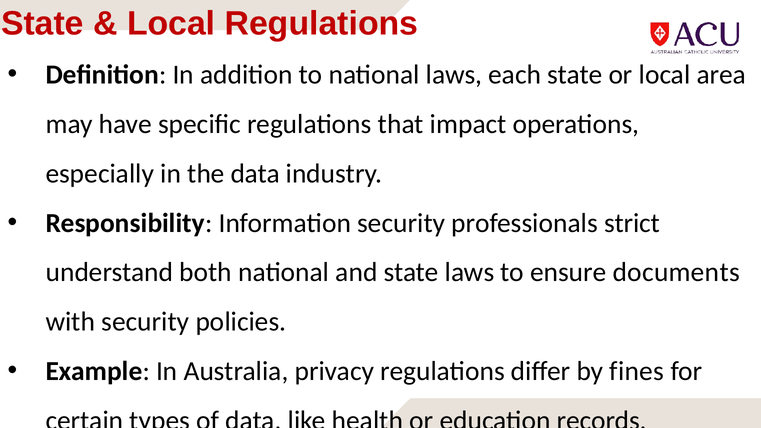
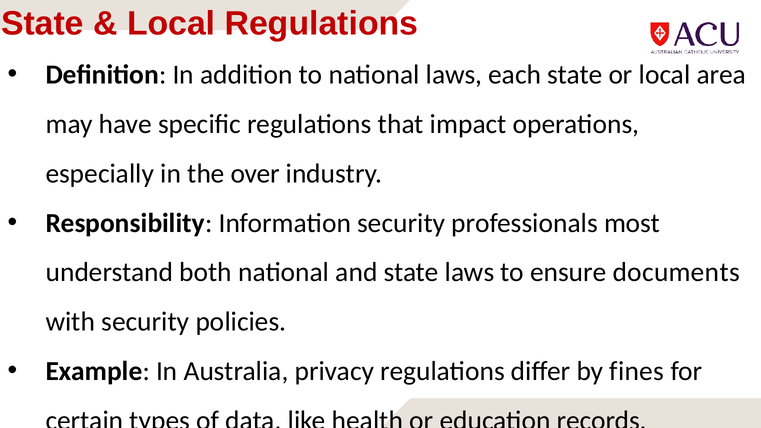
the data: data -> over (255, 174)
strict: strict -> most (632, 223)
